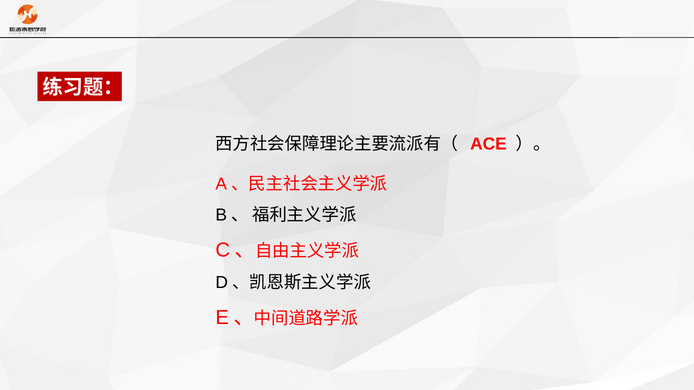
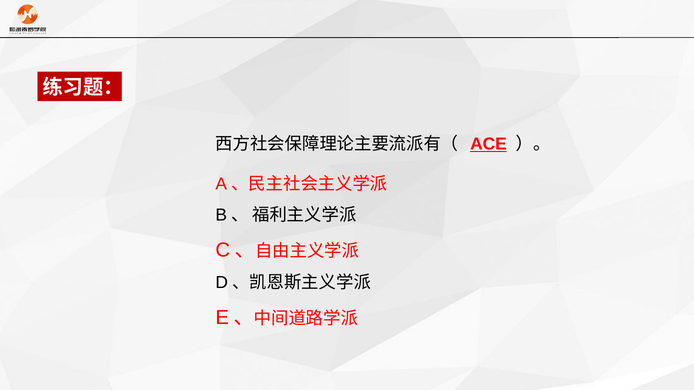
ACE underline: none -> present (488, 144)
